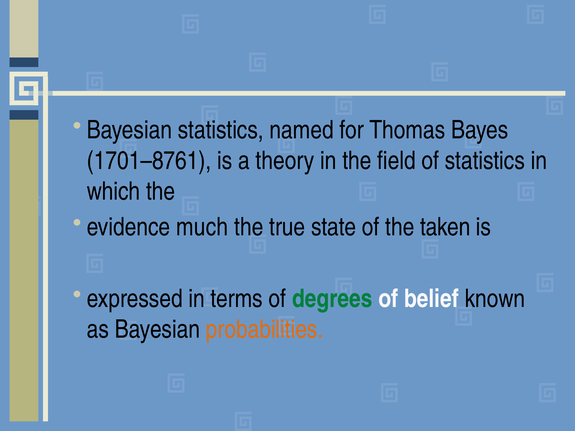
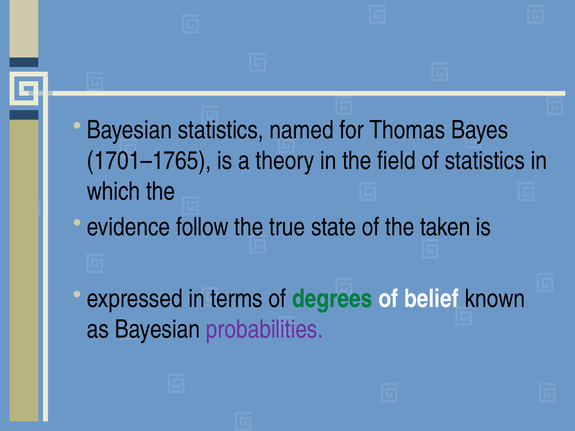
1701–8761: 1701–8761 -> 1701–1765 (149, 161)
much: much -> follow (202, 227)
probabilities colour: orange -> purple (265, 330)
